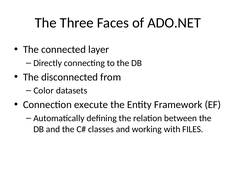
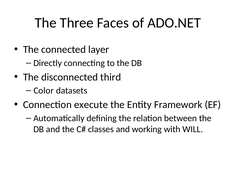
from: from -> third (111, 77)
FILES: FILES -> WILL (193, 129)
